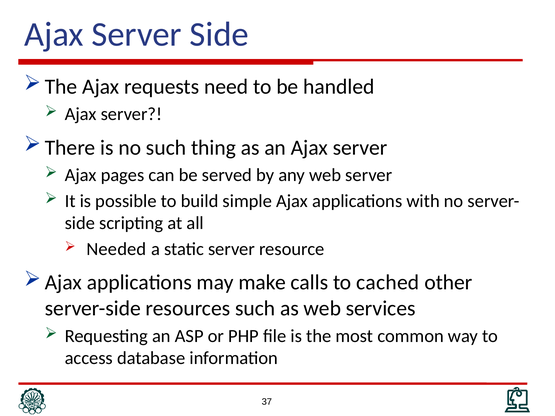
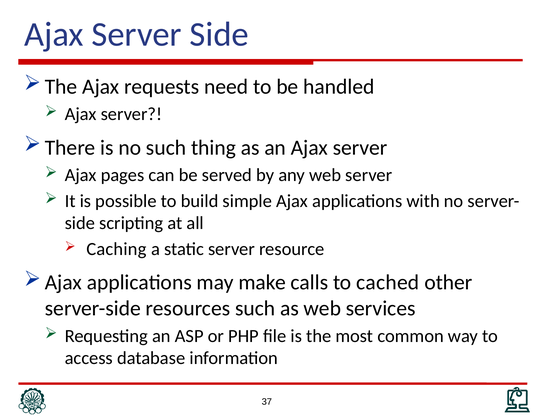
Needed: Needed -> Caching (116, 249)
